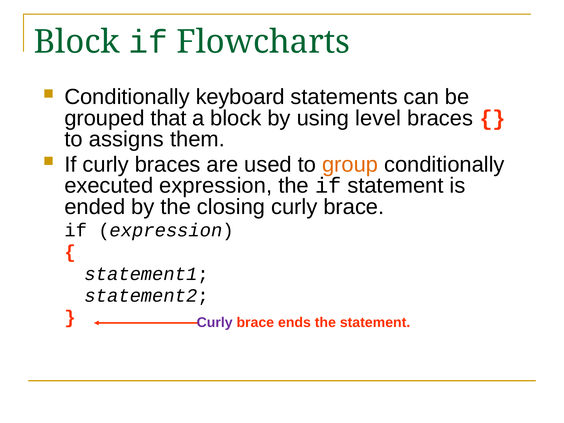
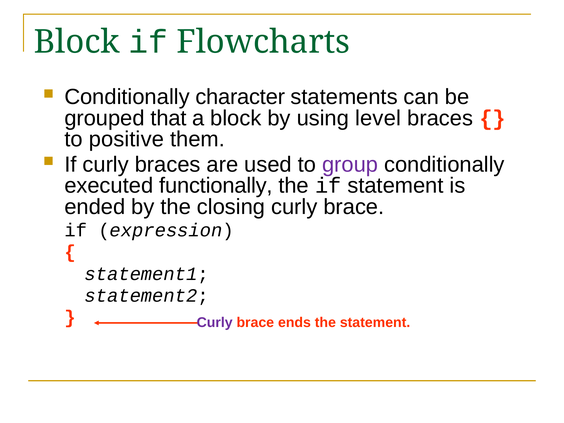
keyboard: keyboard -> character (240, 97)
assigns: assigns -> positive (126, 139)
group colour: orange -> purple (350, 165)
executed expression: expression -> functionally (216, 186)
